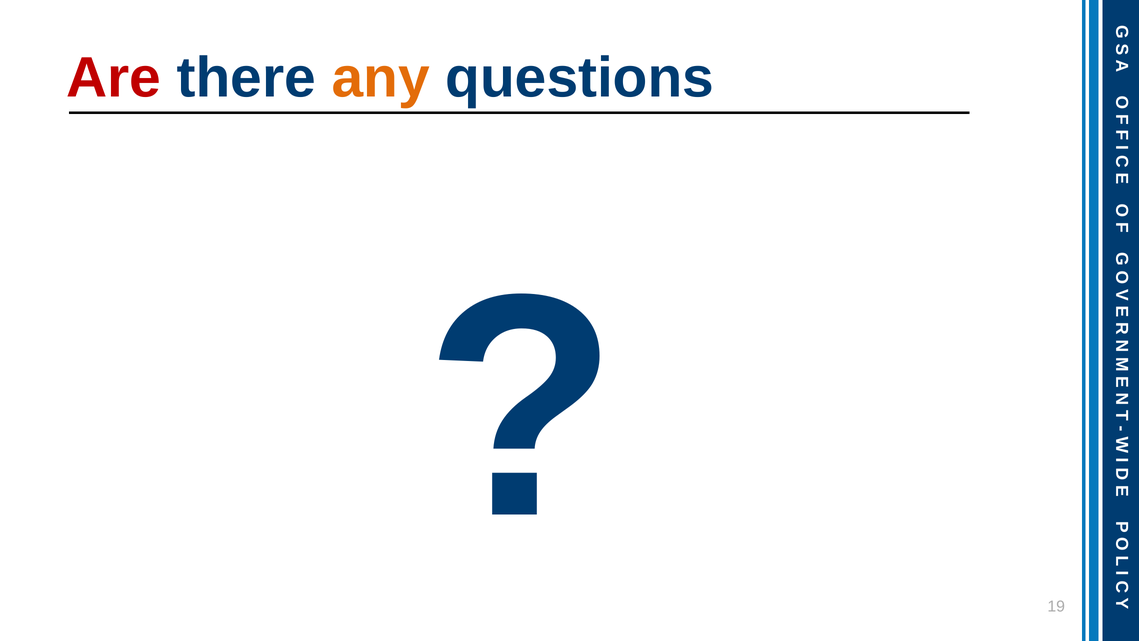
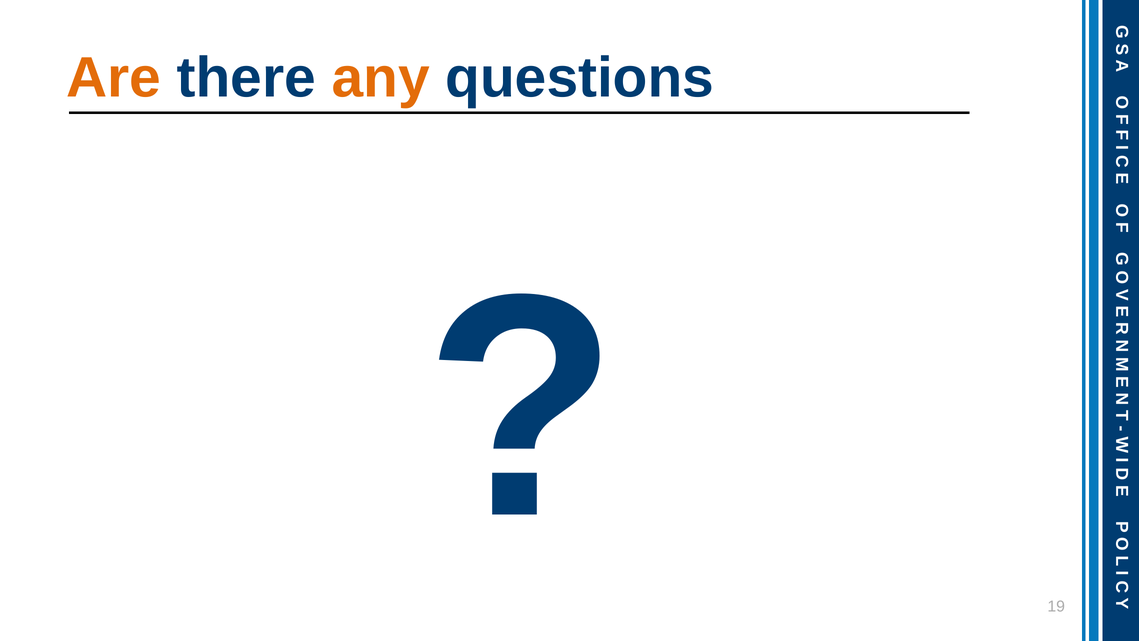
Are colour: red -> orange (114, 78)
